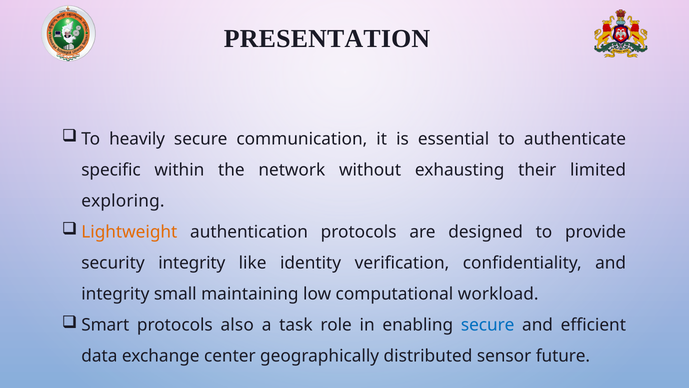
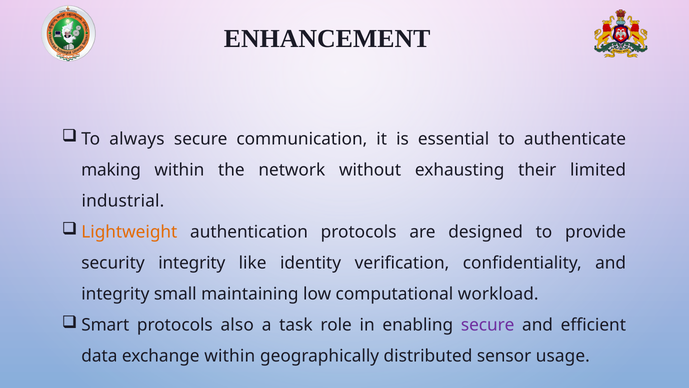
PRESENTATION: PRESENTATION -> ENHANCEMENT (327, 39)
heavily: heavily -> always (137, 139)
specific: specific -> making (111, 170)
exploring: exploring -> industrial (123, 201)
secure colour: blue -> purple (488, 325)
exchange center: center -> within (230, 356)
future: future -> usage (563, 356)
